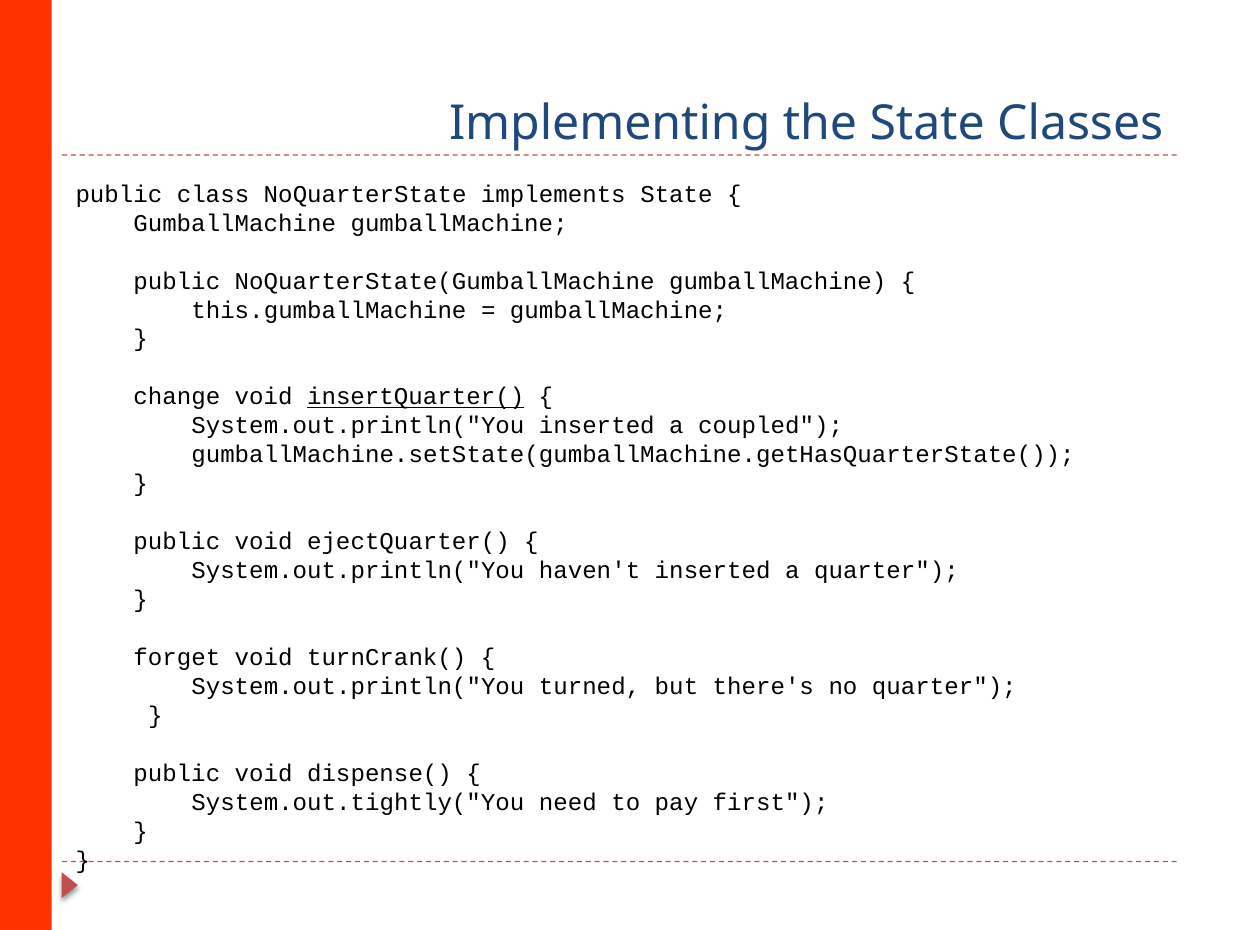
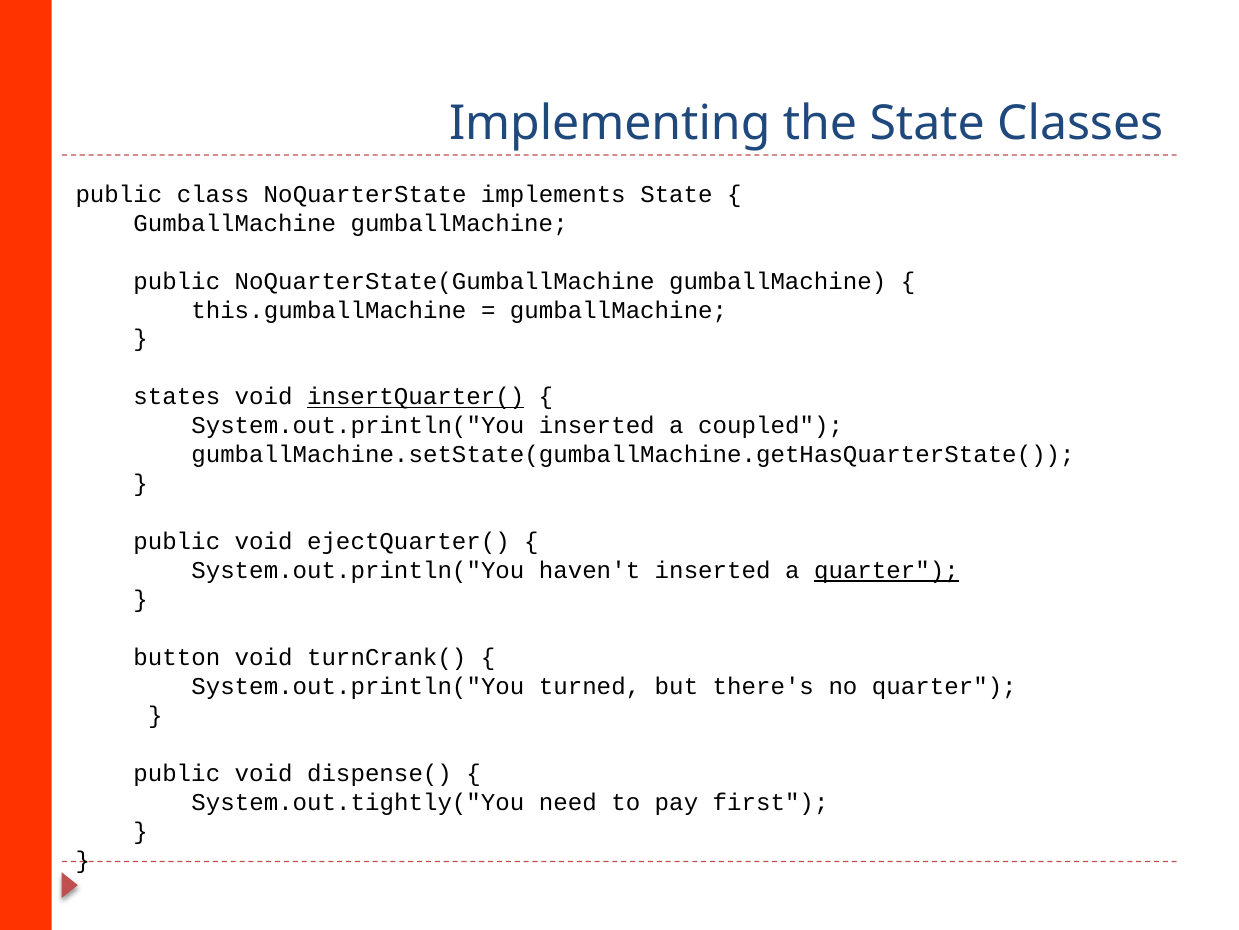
change: change -> states (177, 397)
quarter underline: none -> present (886, 570)
forget: forget -> button (177, 657)
